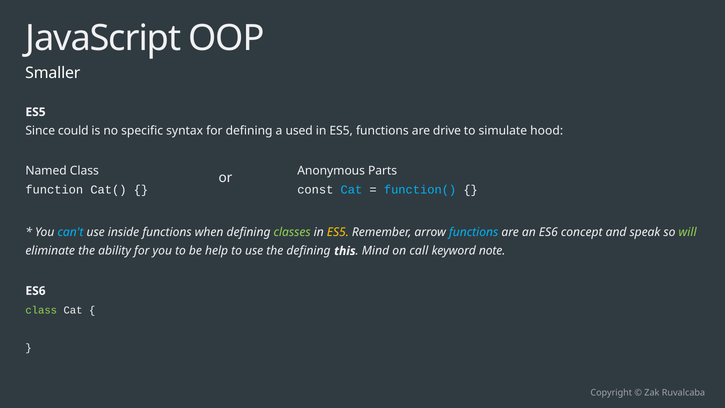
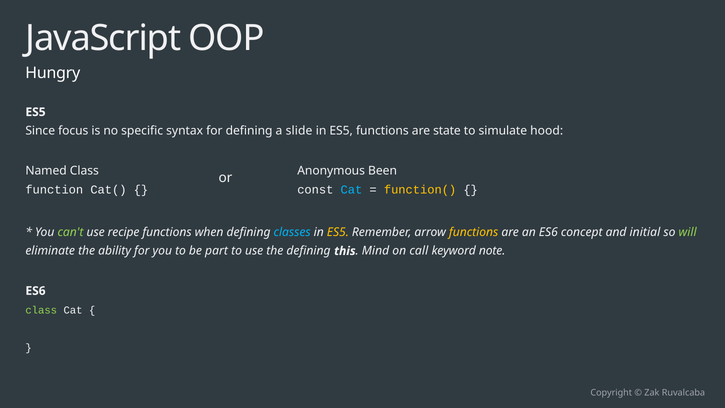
Smaller: Smaller -> Hungry (53, 73)
could: could -> focus (73, 131)
used: used -> slide (299, 131)
drive: drive -> state (447, 131)
Parts: Parts -> Been (383, 171)
function( colour: light blue -> yellow (420, 190)
can't colour: light blue -> light green (70, 232)
inside: inside -> recipe (124, 232)
classes colour: light green -> light blue (292, 232)
functions colour: light blue -> yellow (474, 232)
speak: speak -> initial (645, 232)
help: help -> part (217, 251)
